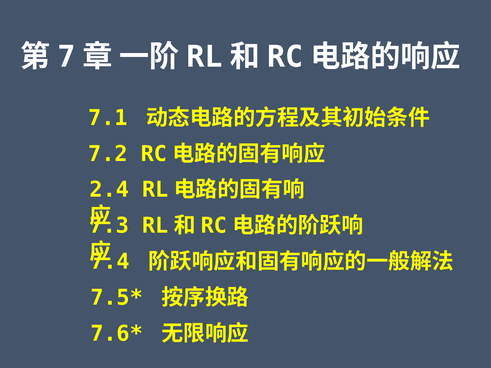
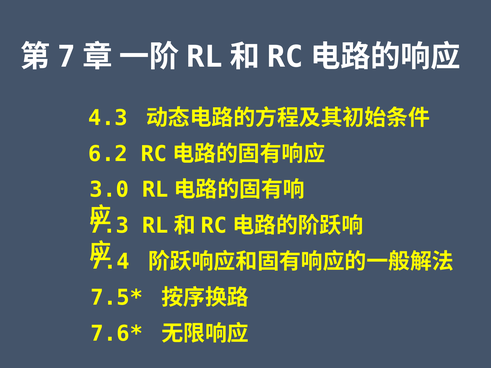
7.1: 7.1 -> 4.3 (108, 118)
7.2: 7.2 -> 6.2 (108, 154)
2.4: 2.4 -> 3.0 (109, 190)
